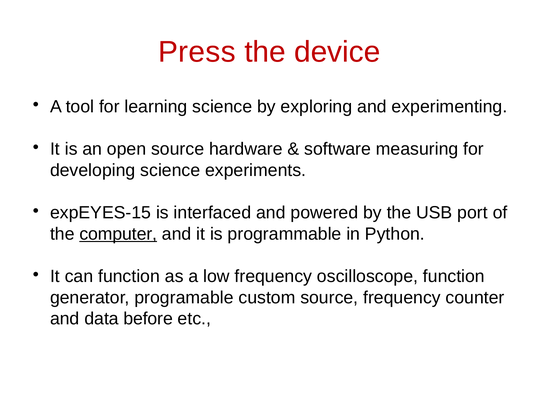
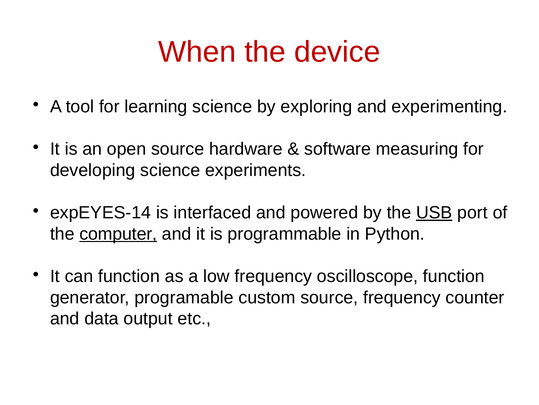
Press: Press -> When (197, 52)
expEYES-15: expEYES-15 -> expEYES-14 (101, 212)
USB underline: none -> present (434, 212)
before: before -> output (148, 318)
